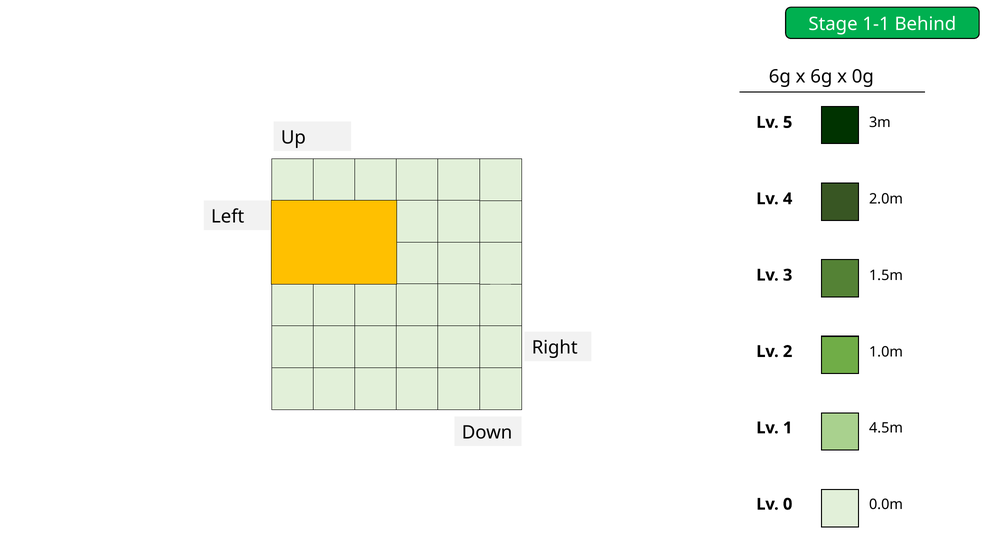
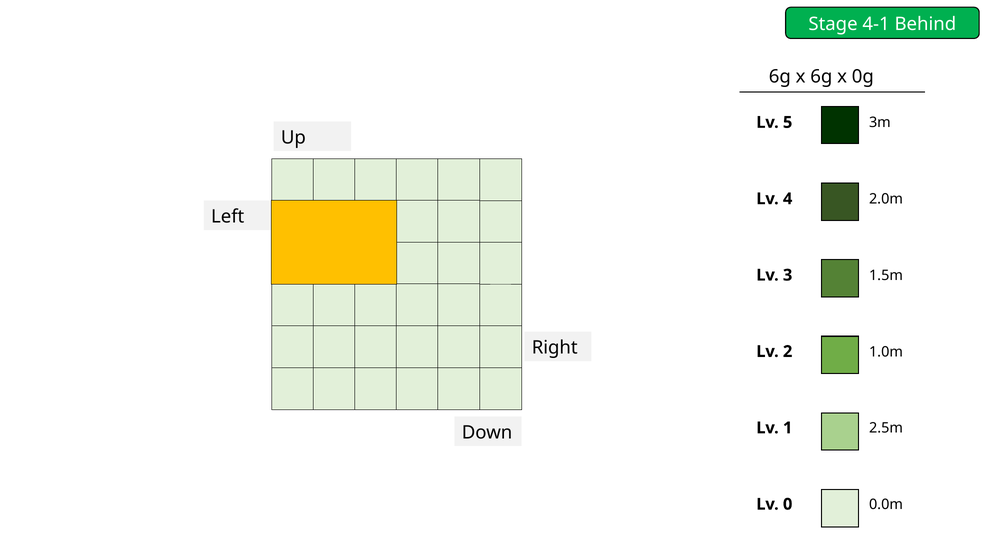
1-1: 1-1 -> 4-1 (876, 24)
4.5m: 4.5m -> 2.5m (886, 428)
